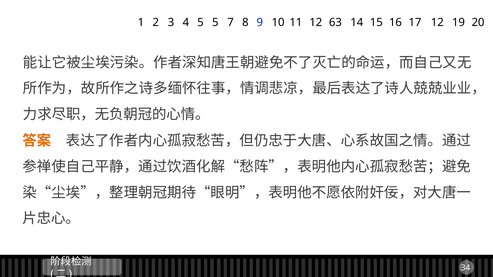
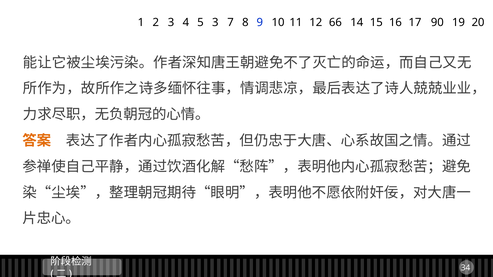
5 5: 5 -> 3 (215, 22)
63: 63 -> 66 (335, 22)
17 12: 12 -> 90 (437, 22)
